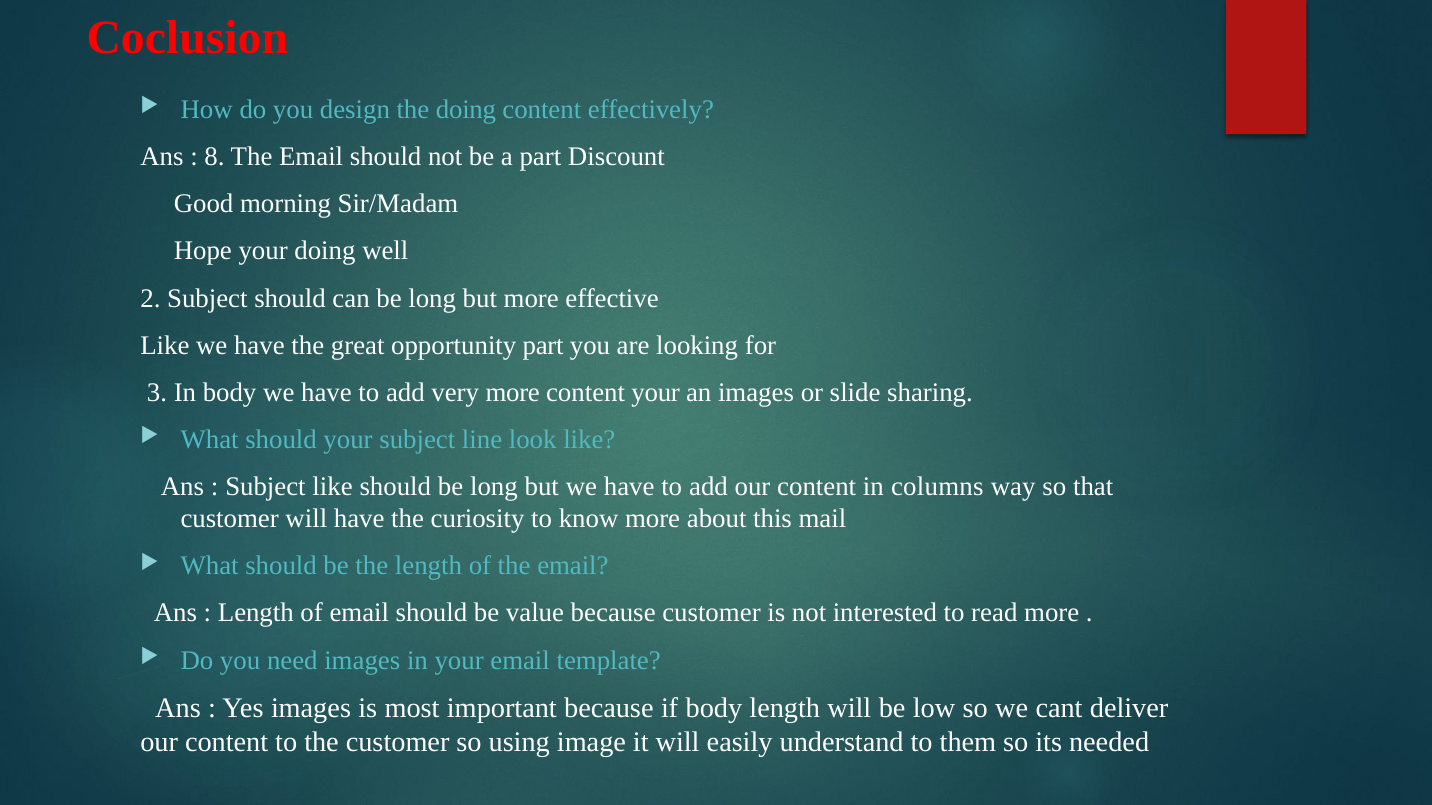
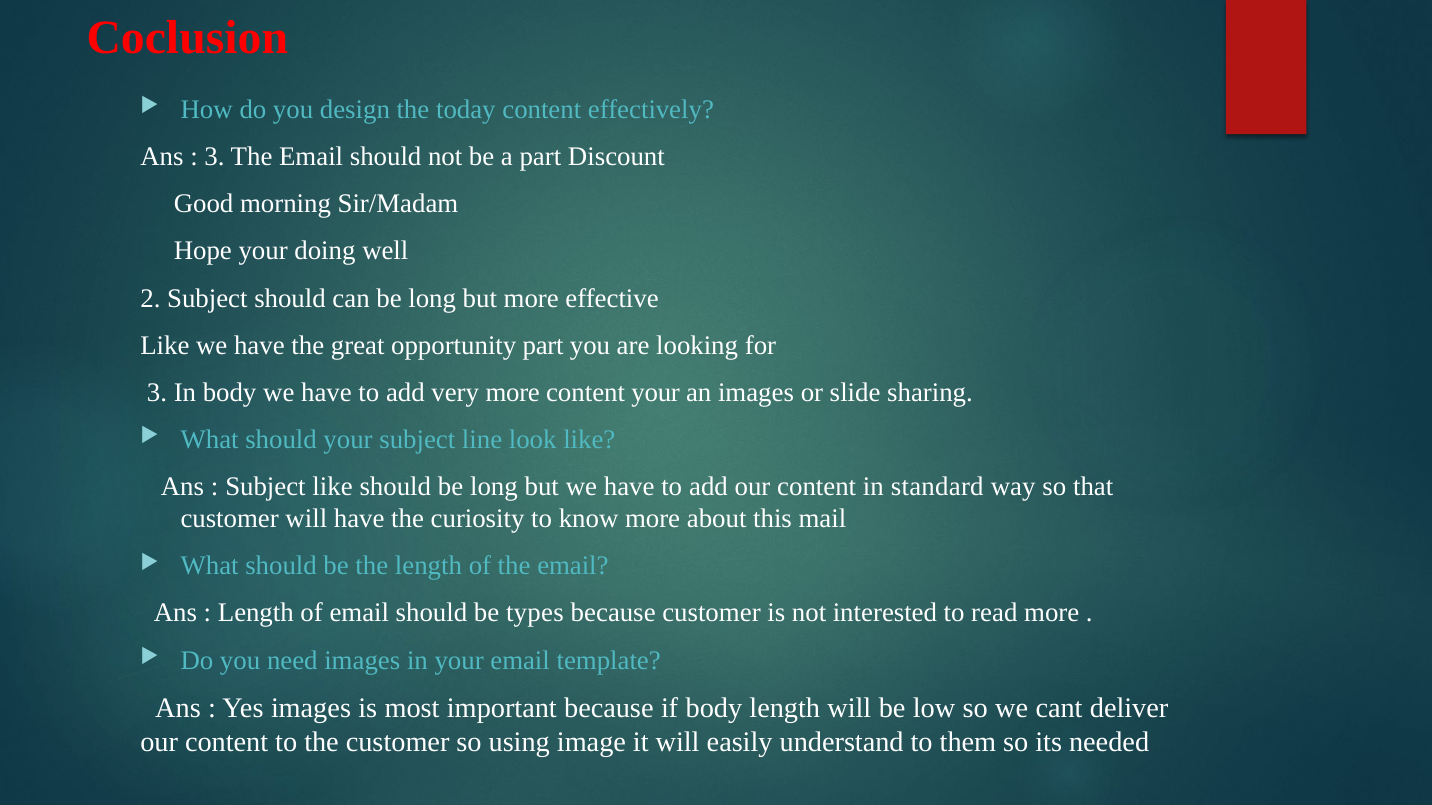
the doing: doing -> today (466, 110)
8: 8 -> 3 (214, 157)
columns: columns -> standard (937, 487)
value: value -> types (535, 613)
